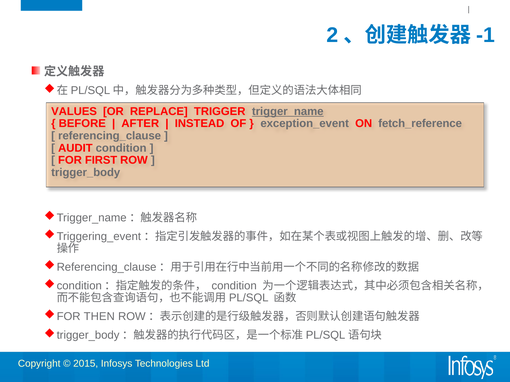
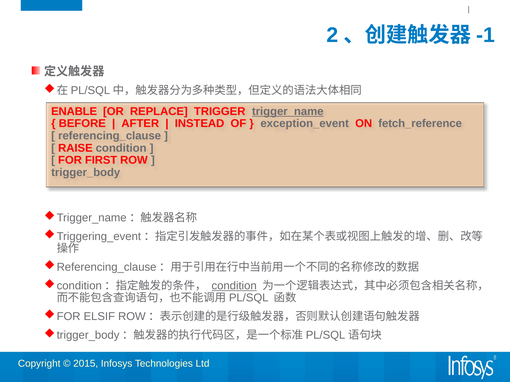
VALUES: VALUES -> ENABLE (74, 111)
AUDIT: AUDIT -> RAISE (75, 148)
condition underline: none -> present (234, 286)
THEN: THEN -> ELSIF (99, 317)
